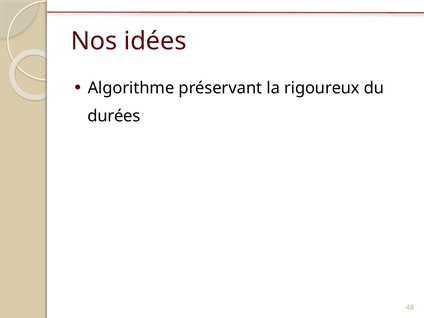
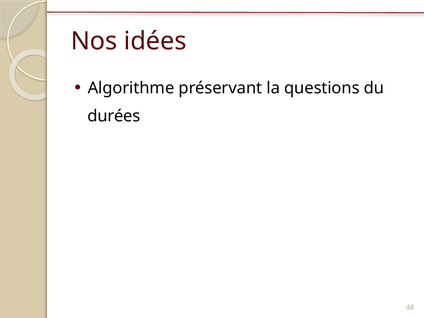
rigoureux: rigoureux -> questions (322, 88)
